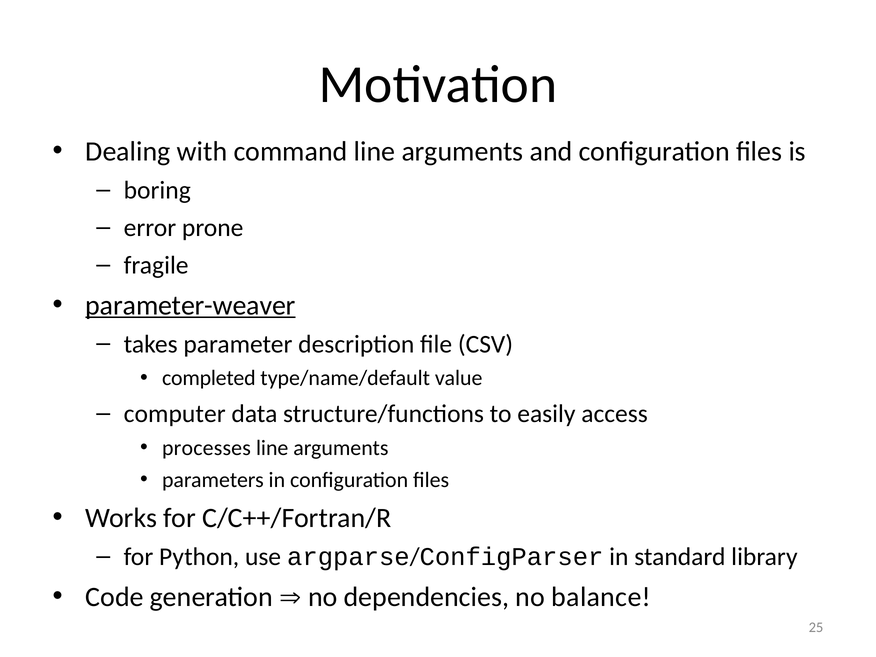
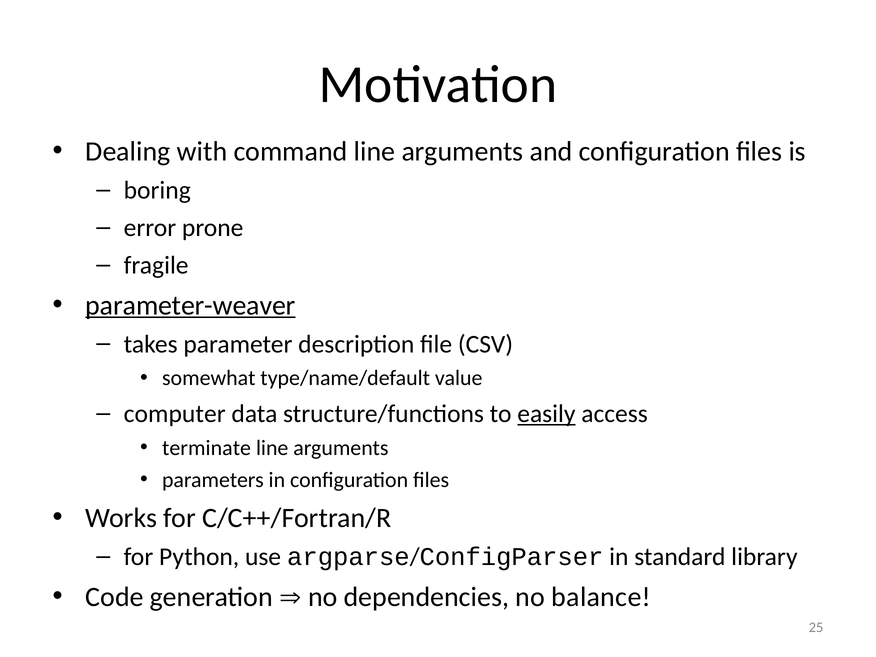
completed: completed -> somewhat (209, 378)
easily underline: none -> present (546, 414)
processes: processes -> terminate (207, 448)
